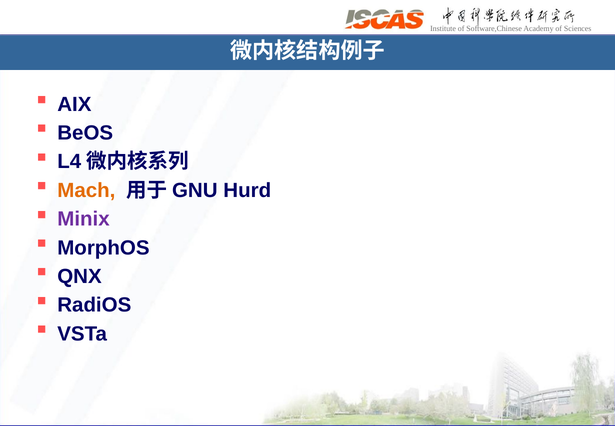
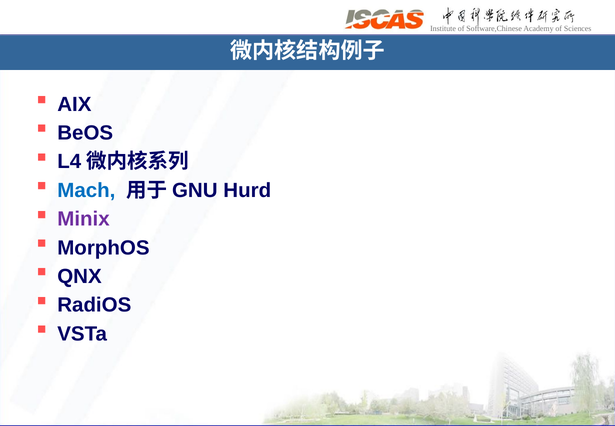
Mach colour: orange -> blue (86, 190)
